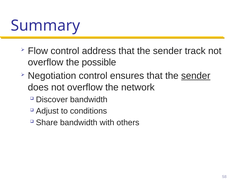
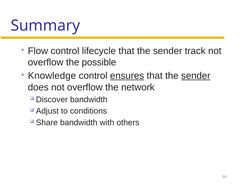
address: address -> lifecycle (99, 51)
Negotiation: Negotiation -> Knowledge (52, 76)
ensures underline: none -> present (127, 76)
